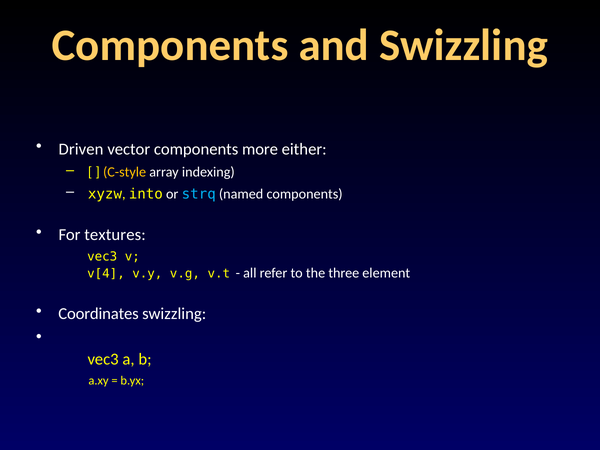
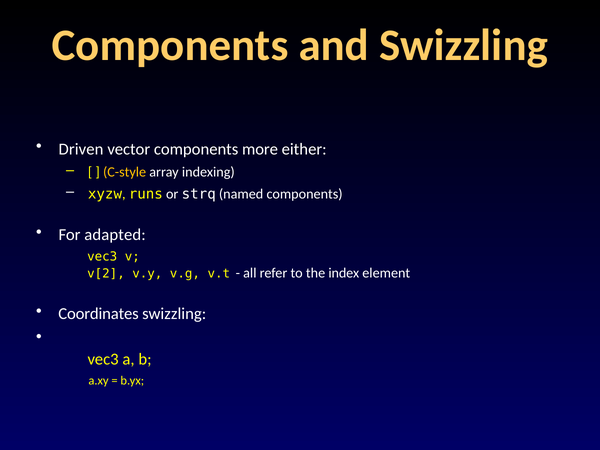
into: into -> runs (146, 194)
strq colour: light blue -> white (199, 194)
textures: textures -> adapted (115, 235)
v[4: v[4 -> v[2 (106, 273)
three: three -> index (344, 273)
